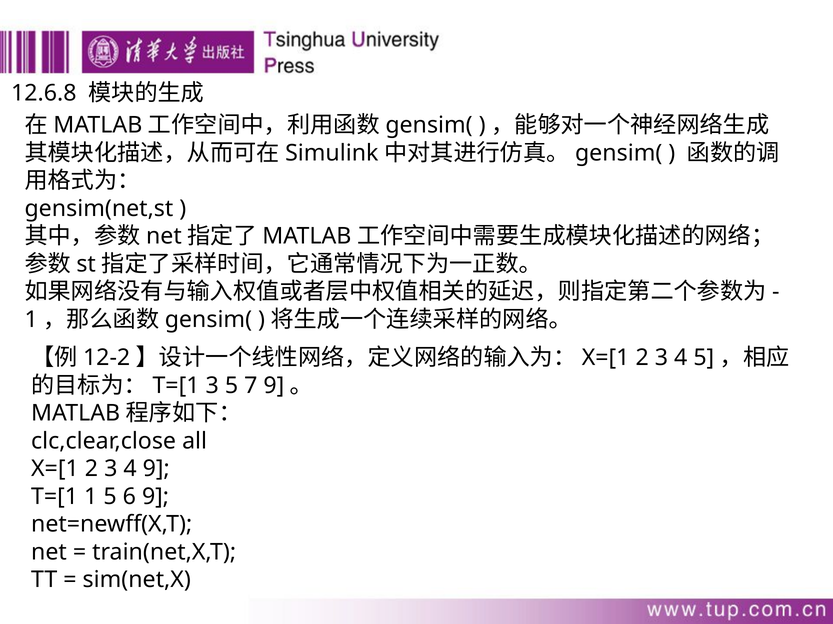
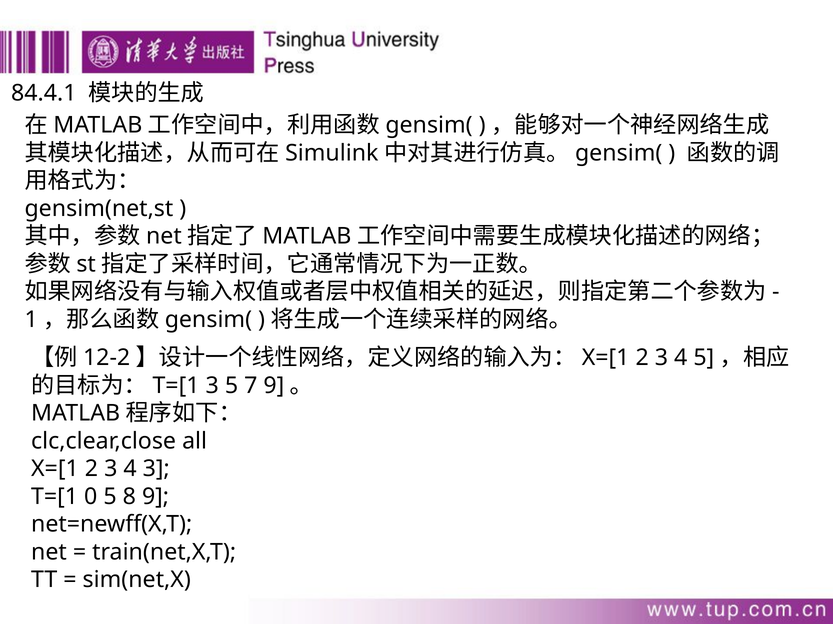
12.6.8: 12.6.8 -> 84.4.1 (44, 93)
4 9: 9 -> 3 (156, 469)
T=[1 1: 1 -> 0 (91, 497)
6: 6 -> 8 (129, 497)
